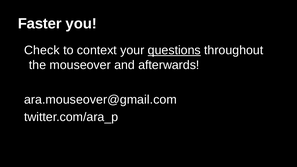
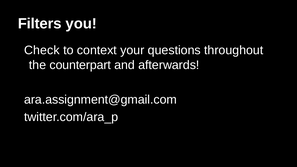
Faster: Faster -> Filters (40, 24)
questions underline: present -> none (174, 50)
mouseover: mouseover -> counterpart (80, 65)
ara.mouseover@gmail.com: ara.mouseover@gmail.com -> ara.assignment@gmail.com (100, 100)
